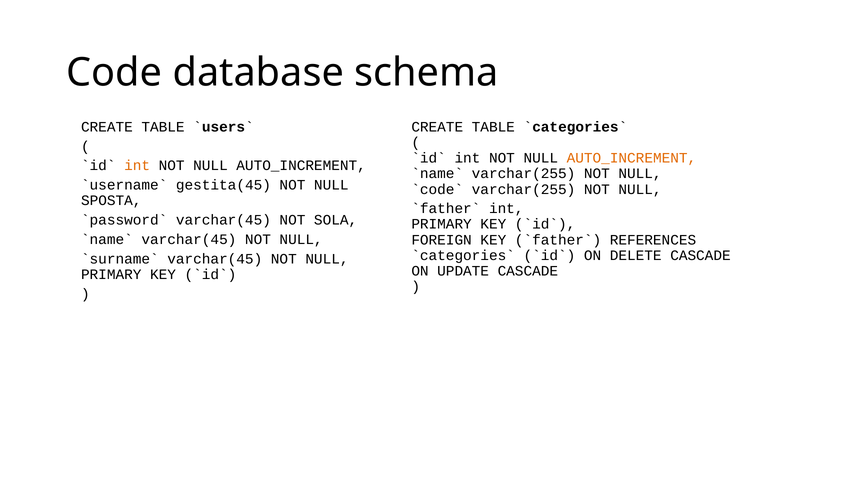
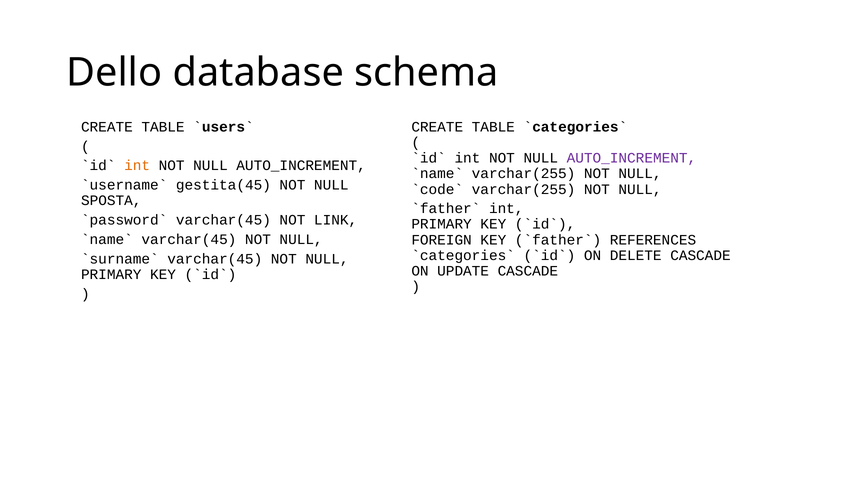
Code: Code -> Dello (114, 73)
AUTO_INCREMENT colour: orange -> purple (631, 158)
SOLA: SOLA -> LINK (336, 220)
